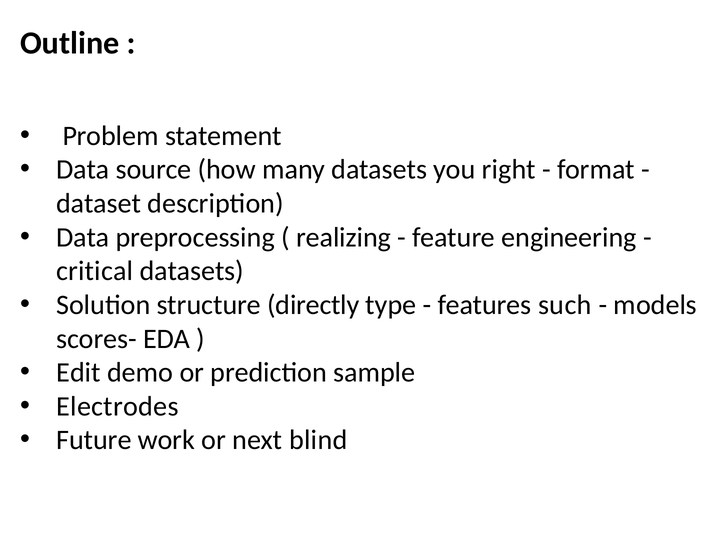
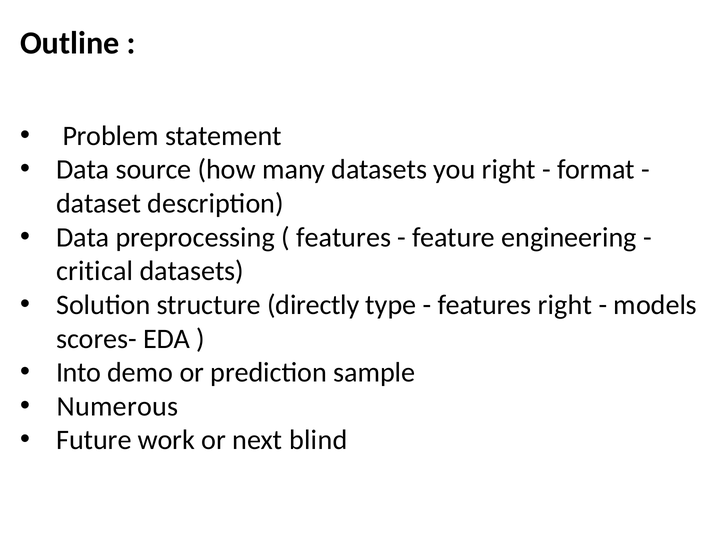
realizing: realizing -> features (344, 237)
features such: such -> right (565, 305)
Edit: Edit -> Into (79, 373)
Electrodes: Electrodes -> Numerous (118, 406)
